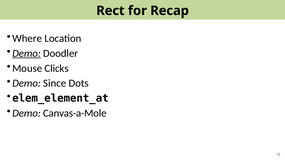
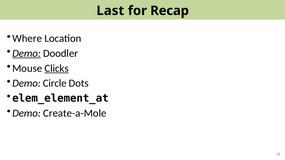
Rect: Rect -> Last (110, 11)
Clicks underline: none -> present (57, 68)
Since: Since -> Circle (55, 83)
Canvas-a-Mole: Canvas-a-Mole -> Create-a-Mole (75, 113)
